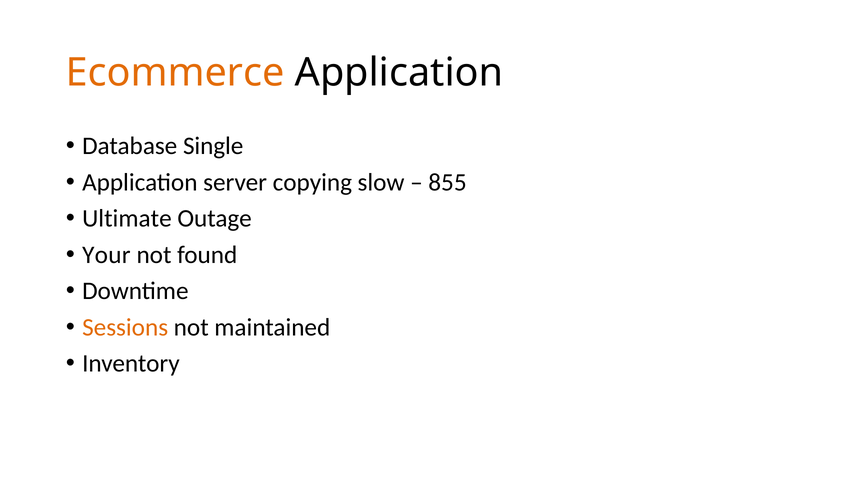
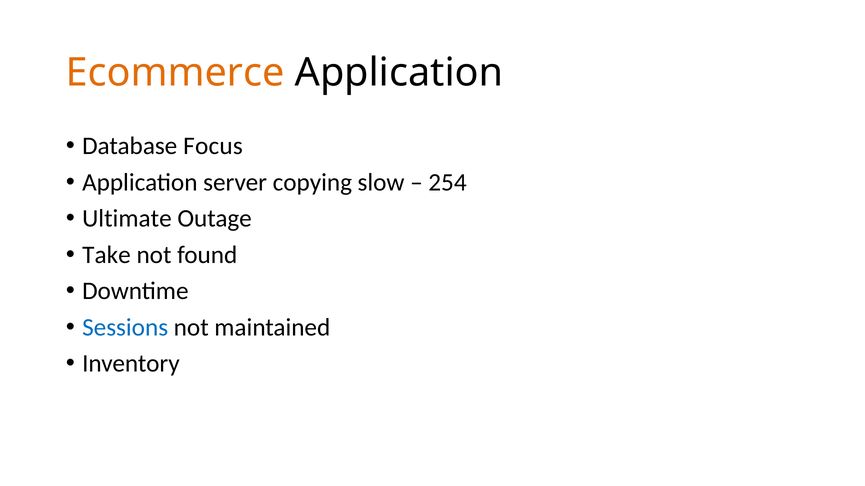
Single: Single -> Focus (213, 146)
855: 855 -> 254 (448, 183)
Your: Your -> Take (106, 255)
Sessions colour: orange -> blue (125, 328)
